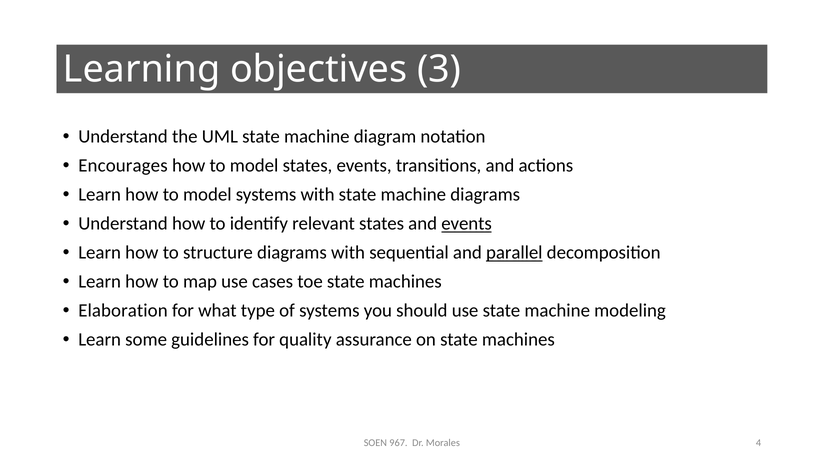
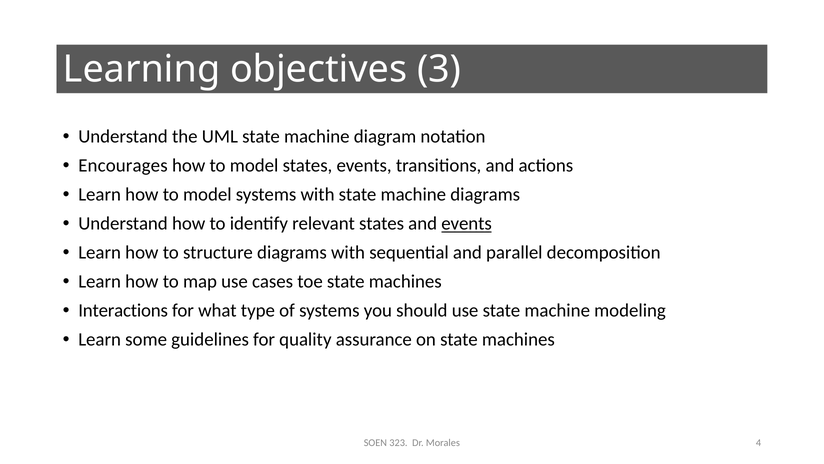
parallel underline: present -> none (514, 252)
Elaboration: Elaboration -> Interactions (123, 310)
967: 967 -> 323 (398, 443)
